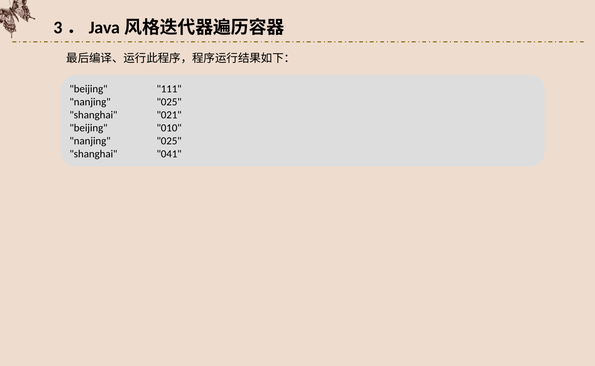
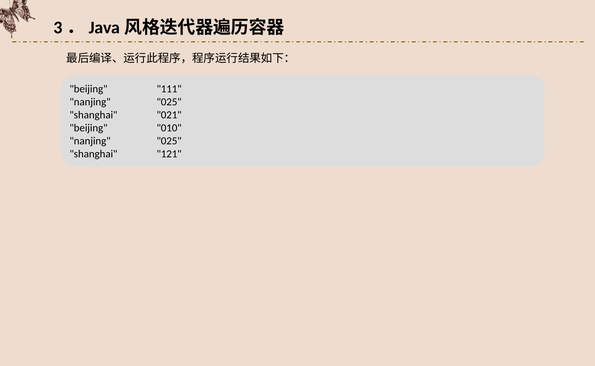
041: 041 -> 121 (169, 154)
